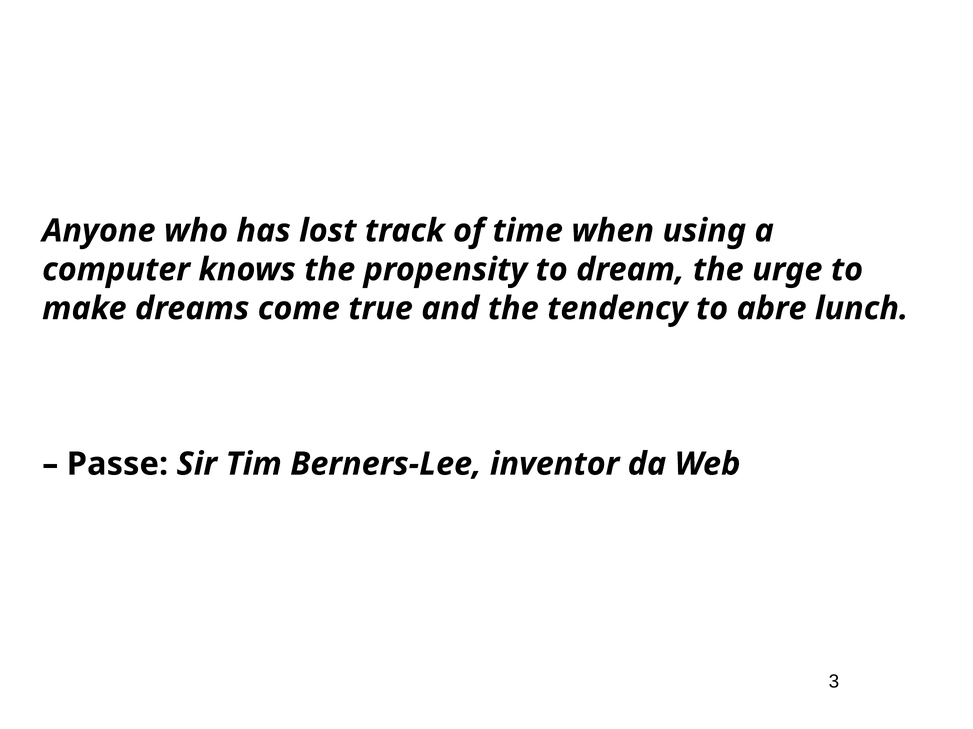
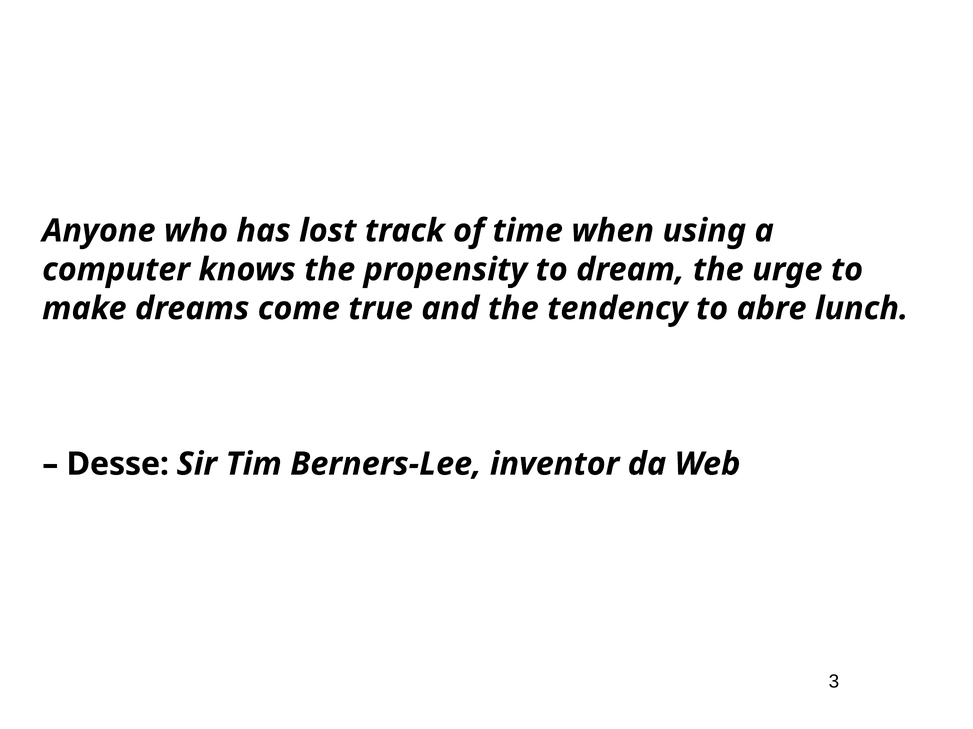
Passe: Passe -> Desse (118, 464)
